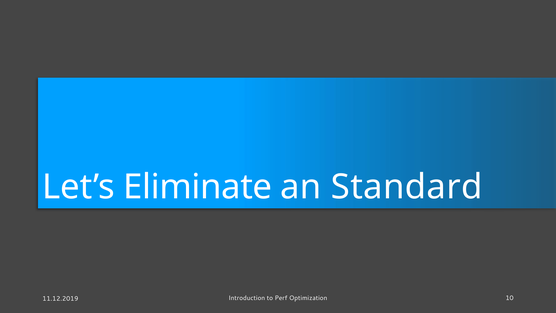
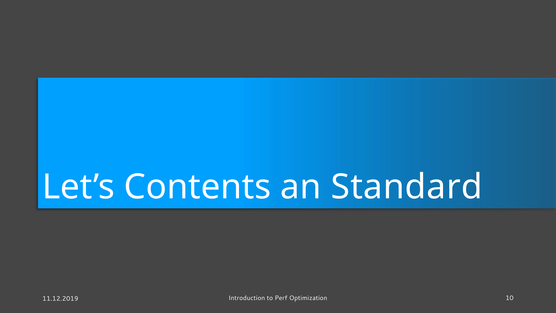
Eliminate: Eliminate -> Contents (197, 187)
